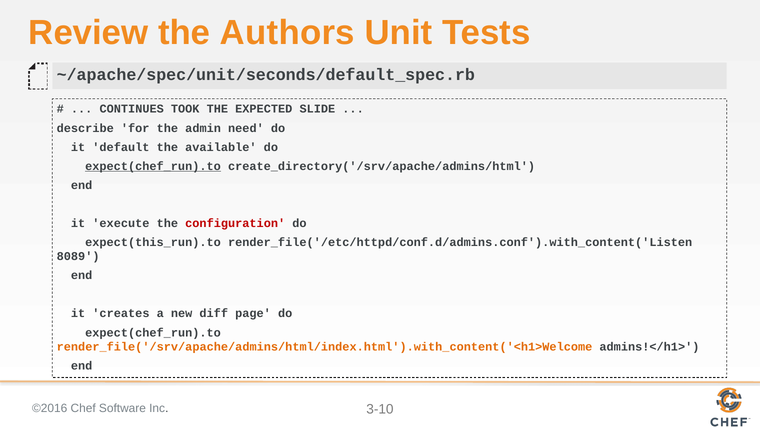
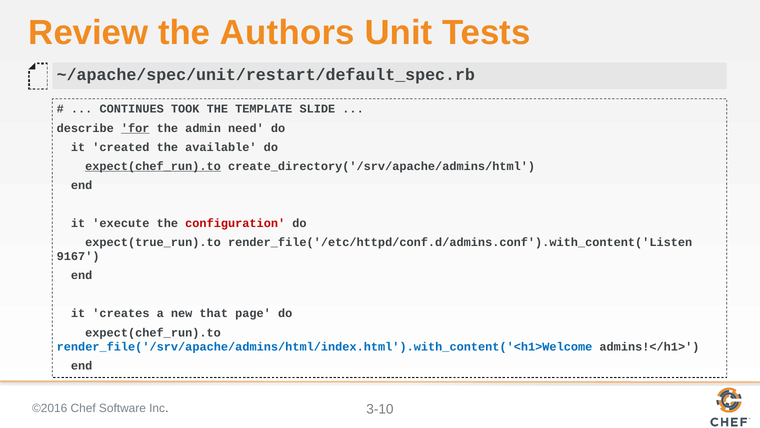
~/apache/spec/unit/seconds/default_spec.rb: ~/apache/spec/unit/seconds/default_spec.rb -> ~/apache/spec/unit/restart/default_spec.rb (266, 75)
EXPECTED: EXPECTED -> TEMPLATE (264, 109)
for underline: none -> present (135, 128)
default: default -> created (121, 147)
expect(this_run).to: expect(this_run).to -> expect(true_run).to (153, 242)
8089: 8089 -> 9167 (78, 256)
diff: diff -> that (214, 313)
render_file('/srv/apache/admins/html/index.html').with_content('<h1>Welcome colour: orange -> blue (325, 346)
